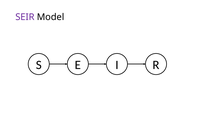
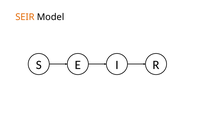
SEIR colour: purple -> orange (25, 17)
